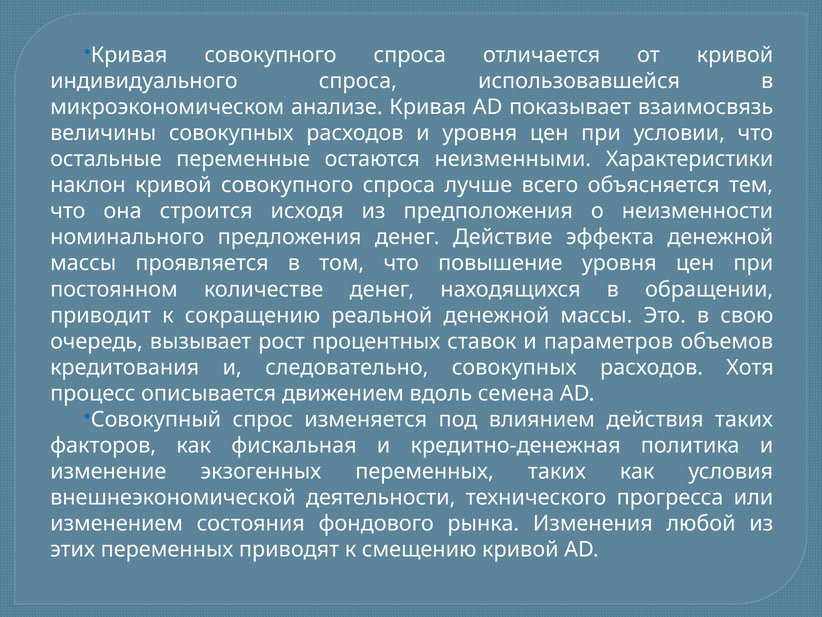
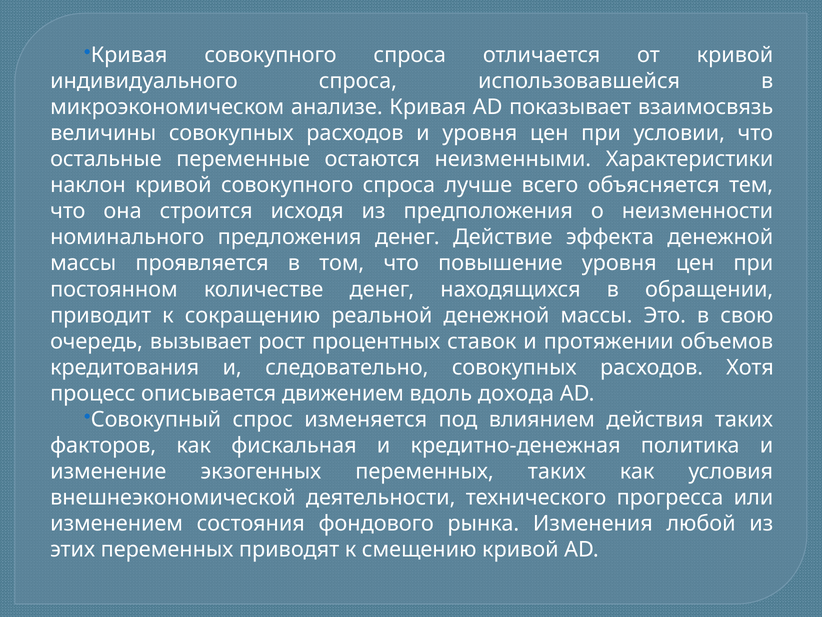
параметров: параметров -> протяжении (609, 341)
семена: семена -> дохода (516, 393)
